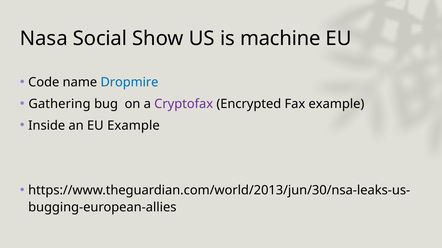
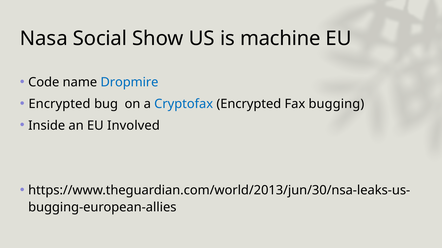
Gathering: Gathering -> Encrypted (59, 104)
Cryptofax colour: purple -> blue (184, 104)
Fax example: example -> bugging (336, 104)
EU Example: Example -> Involved (133, 126)
